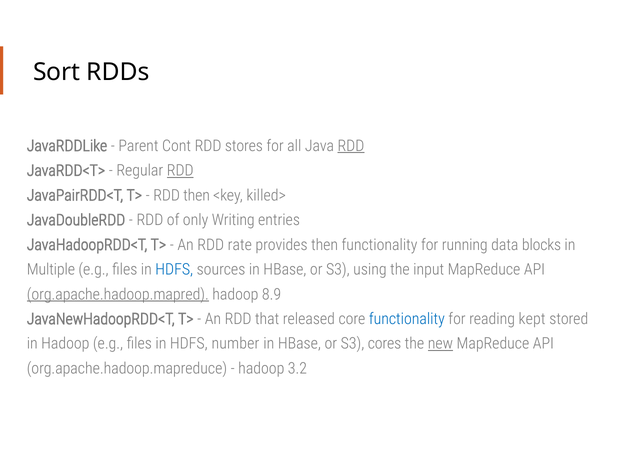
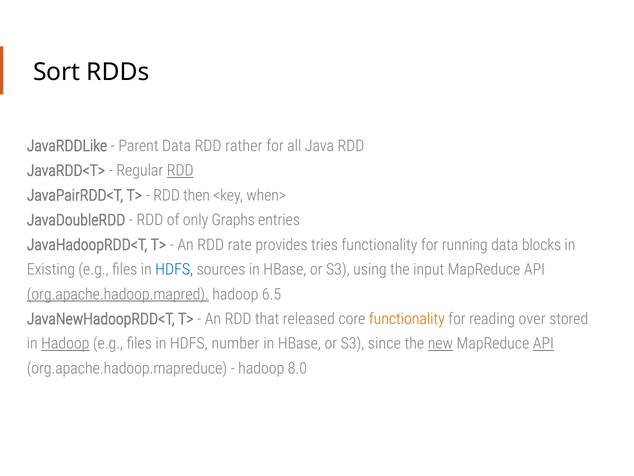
Parent Cont: Cont -> Data (177, 146)
stores: stores -> rather (244, 146)
RDD underline: present -> none (351, 146)
killed>: killed> -> when> (266, 195)
Writing: Writing -> Graphs (233, 220)
provides then: then -> tries (325, 245)
Multiple: Multiple -> Existing (51, 269)
8.9: 8.9 -> 6.5 (272, 294)
functionality colour: blue -> orange (407, 319)
kept: kept -> over (532, 319)
Hadoop underline: none -> present (65, 343)
cores: cores -> since (384, 343)
API underline: none -> present (543, 343)
3.2: 3.2 -> 8.0 (297, 368)
